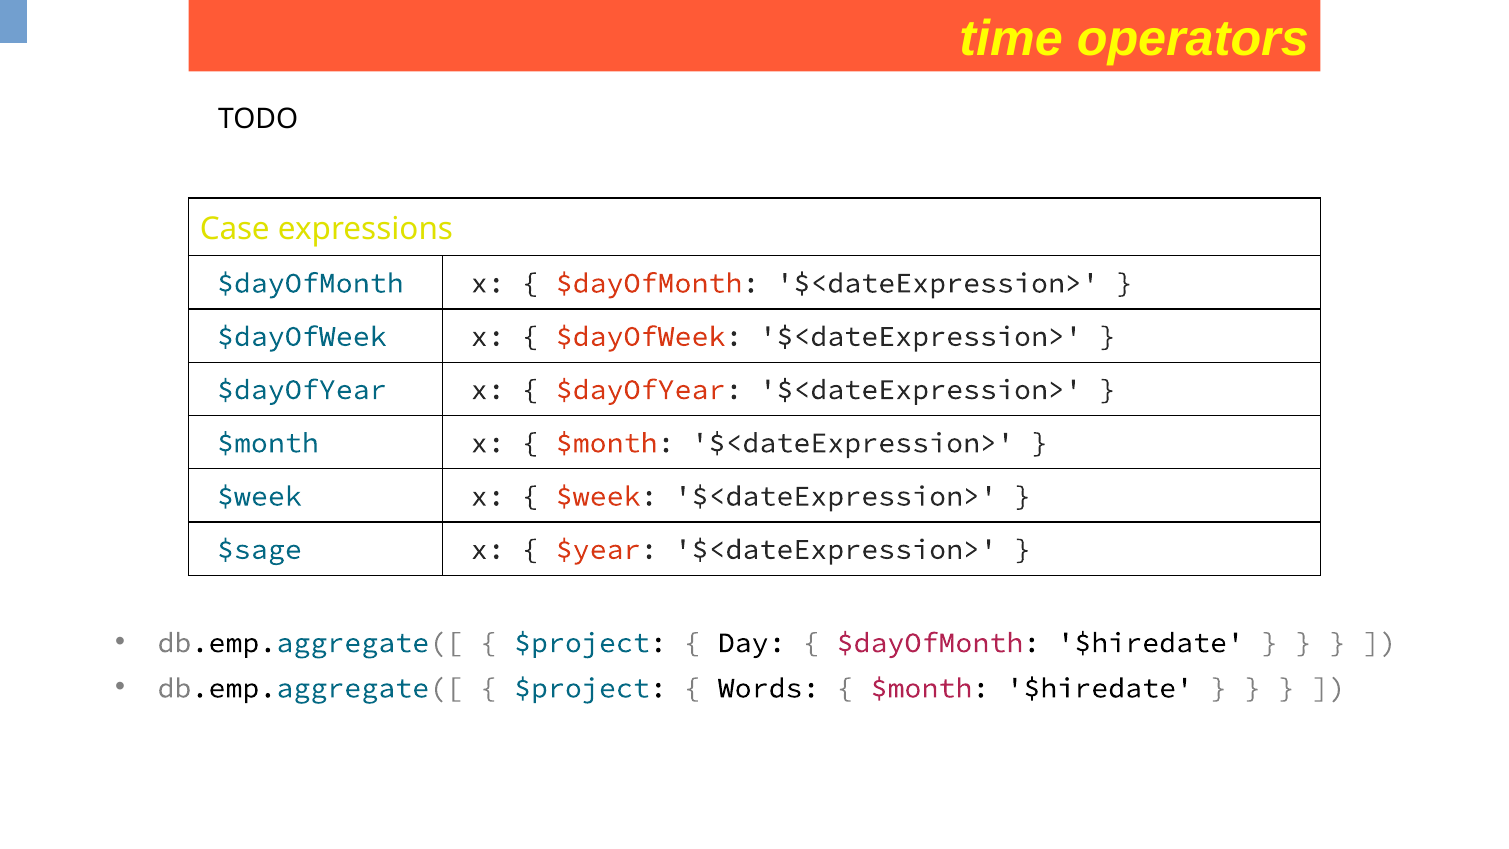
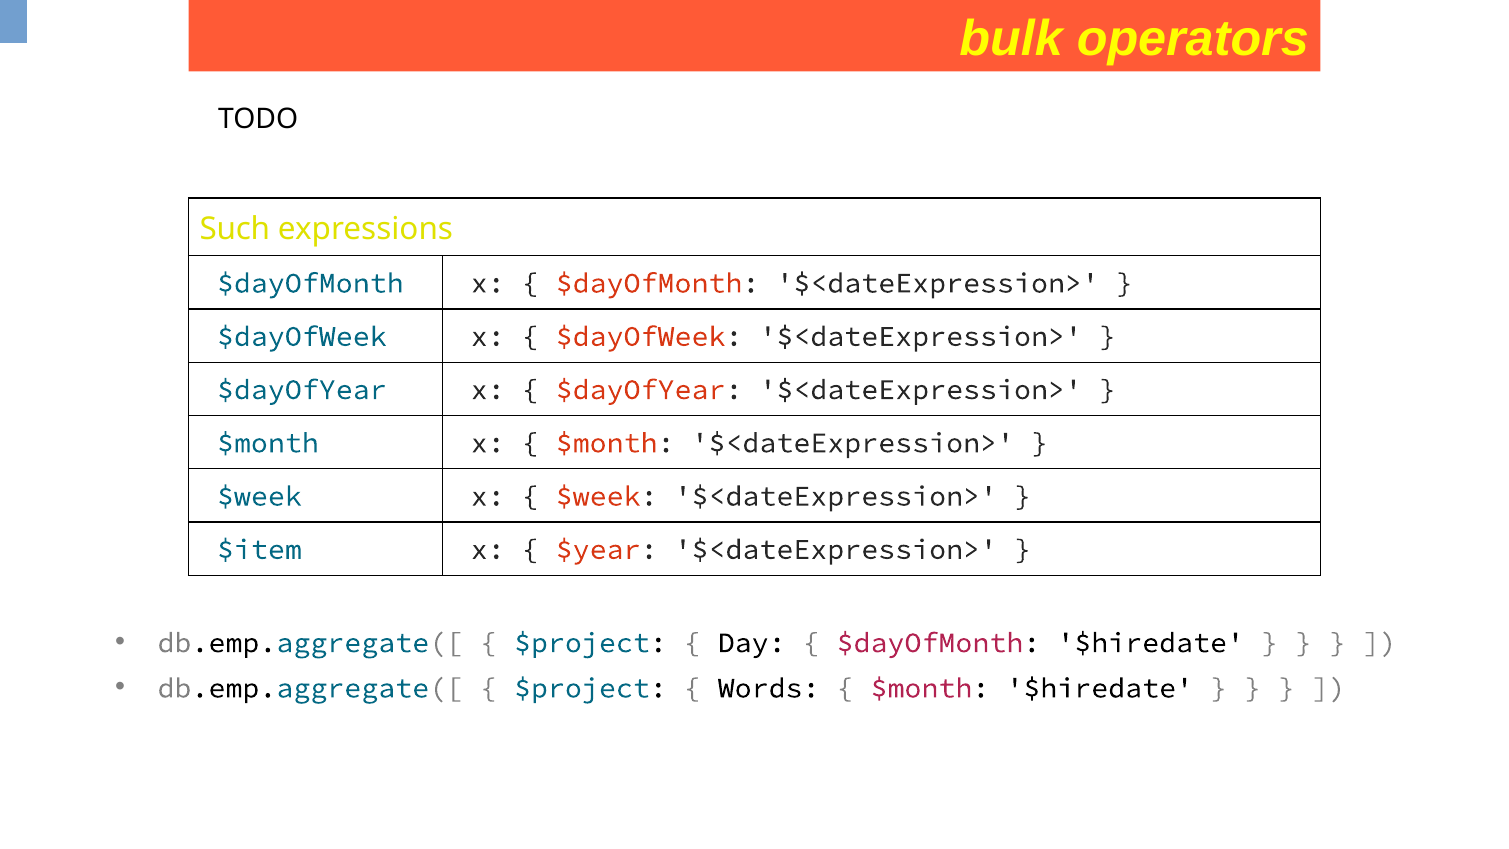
time: time -> bulk (1011, 39)
Case: Case -> Such (235, 229)
$sage: $sage -> $item (259, 549)
